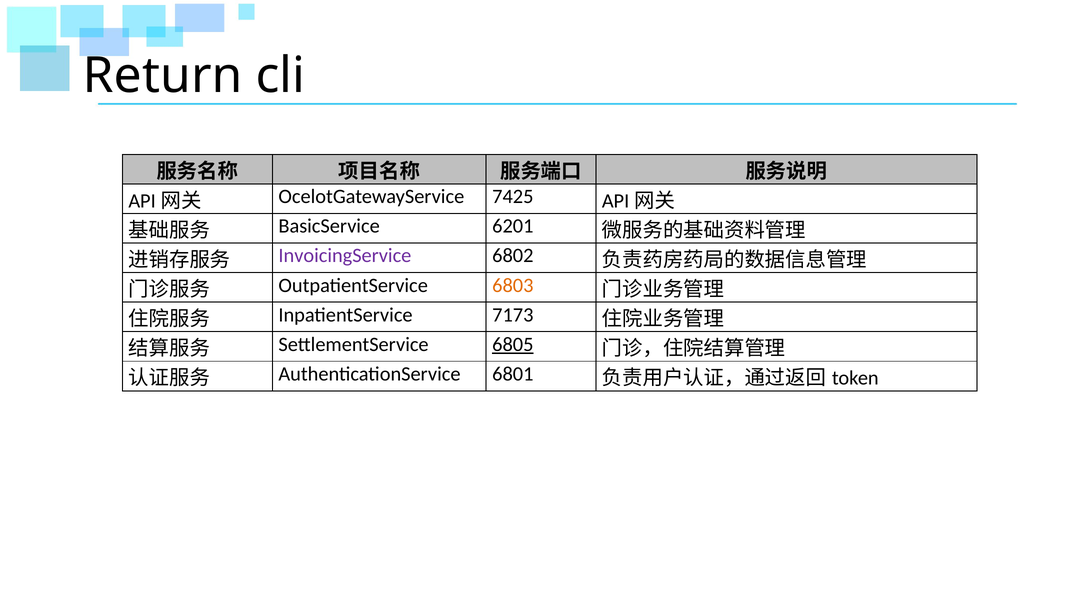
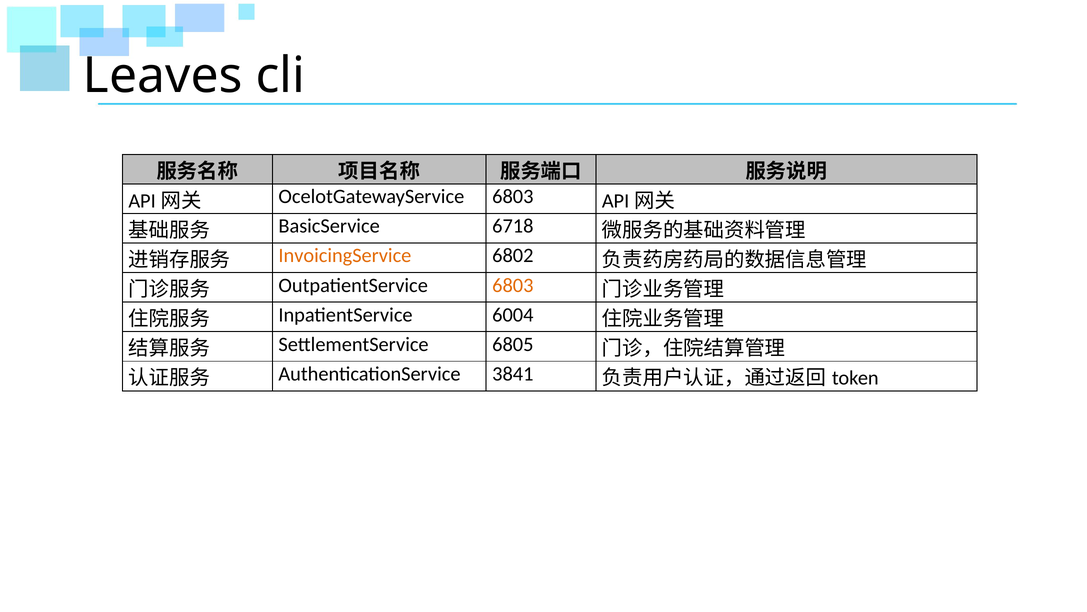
Return: Return -> Leaves (163, 76)
OcelotGatewayService 7425: 7425 -> 6803 (513, 196)
6201: 6201 -> 6718 (513, 226)
InvoicingService colour: purple -> orange (345, 256)
7173: 7173 -> 6004 (513, 315)
6805 underline: present -> none (513, 344)
6801: 6801 -> 3841 (513, 374)
